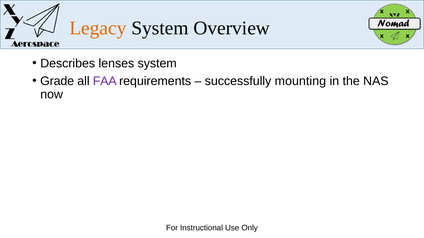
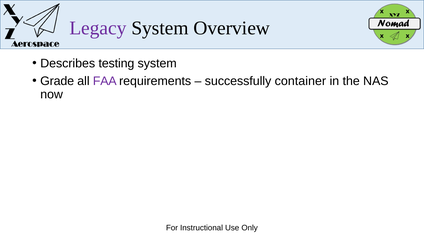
Legacy colour: orange -> purple (98, 28)
lenses: lenses -> testing (116, 63)
mounting: mounting -> container (300, 81)
